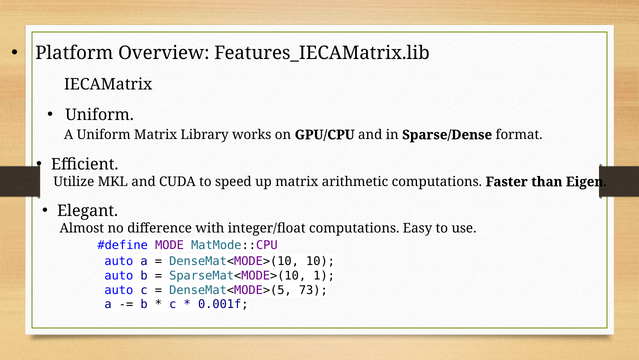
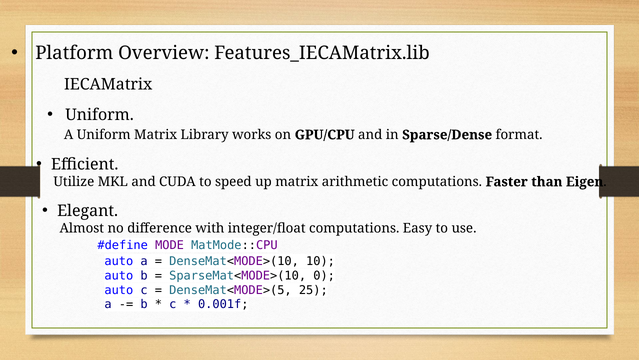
1: 1 -> 0 (324, 275)
73: 73 -> 25 (313, 290)
